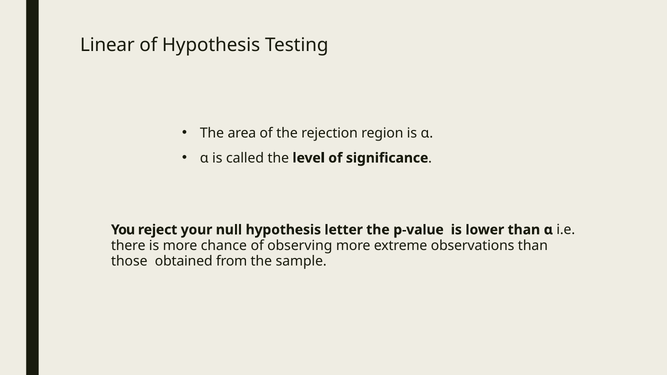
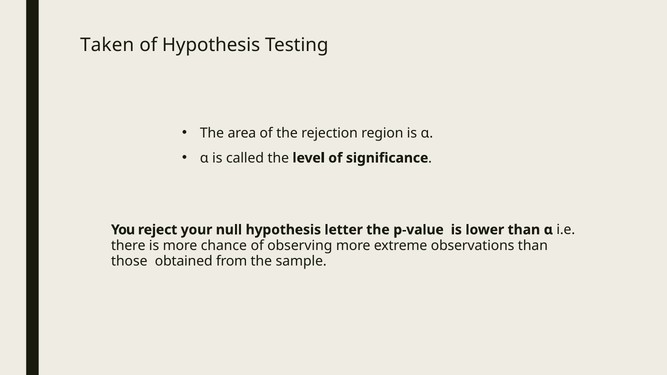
Linear: Linear -> Taken (107, 45)
